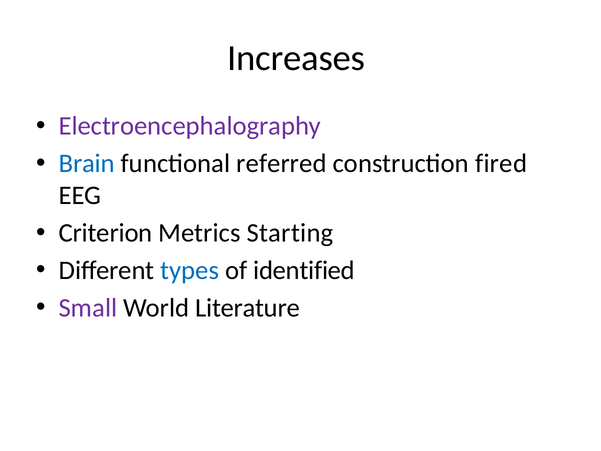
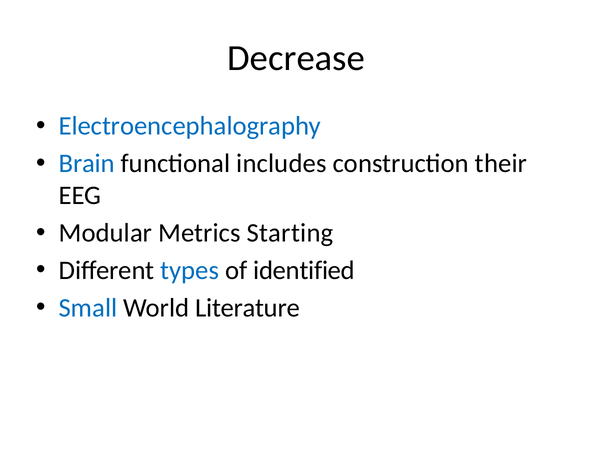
Increases: Increases -> Decrease (296, 58)
Electroencephalography colour: purple -> blue (190, 126)
referred: referred -> includes (281, 163)
fired: fired -> their (501, 163)
Criterion: Criterion -> Modular (105, 233)
Small colour: purple -> blue (88, 308)
